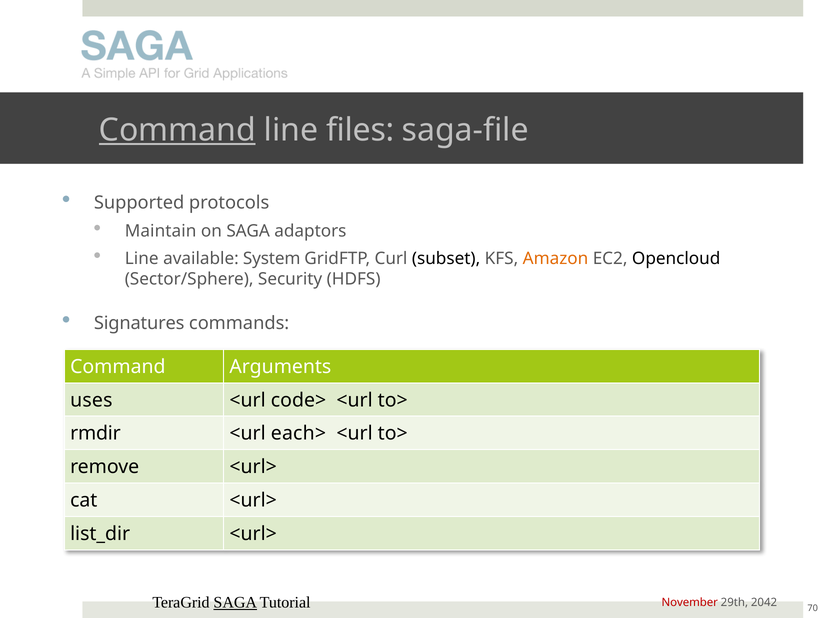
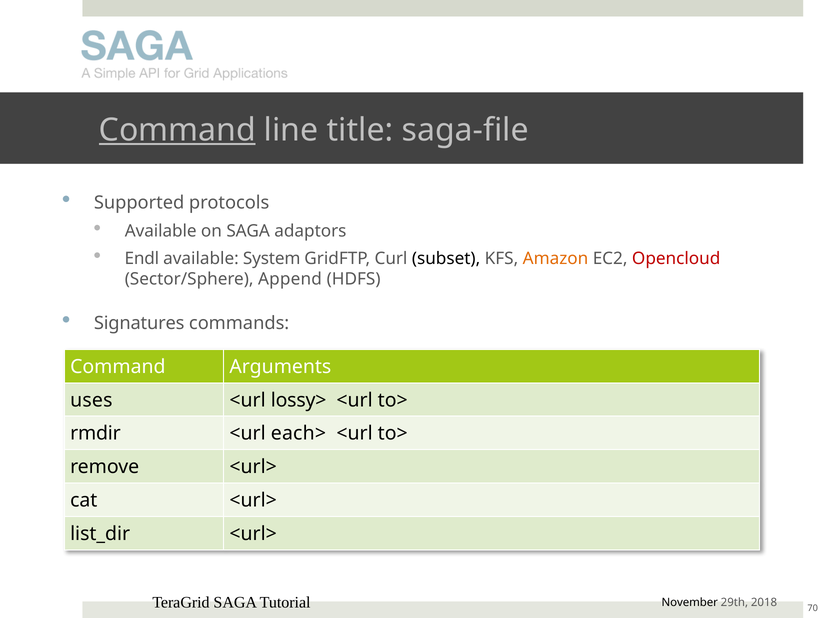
files: files -> title (360, 130)
Maintain: Maintain -> Available (161, 231)
Line: Line -> Endl (142, 258)
Opencloud colour: black -> red (676, 258)
Security: Security -> Append (290, 279)
code>: code> -> lossy> (299, 400)
SAGA underline: present -> none (235, 603)
November colour: red -> black (690, 602)
2042: 2042 -> 2018 (764, 602)
